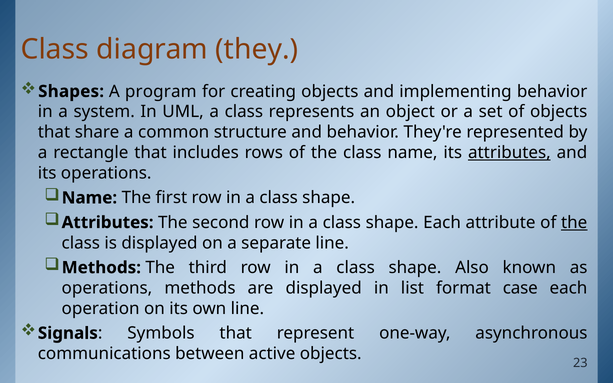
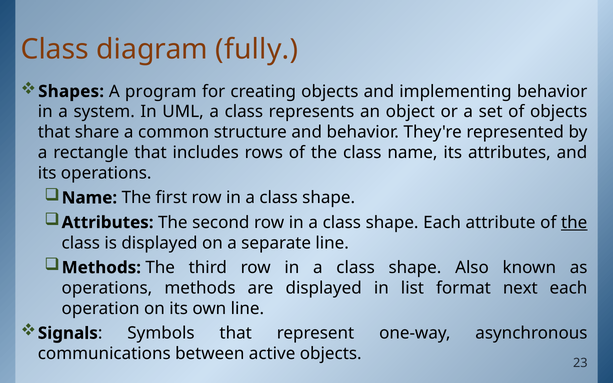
they: they -> fully (257, 50)
attributes underline: present -> none (509, 153)
case: case -> next (520, 288)
